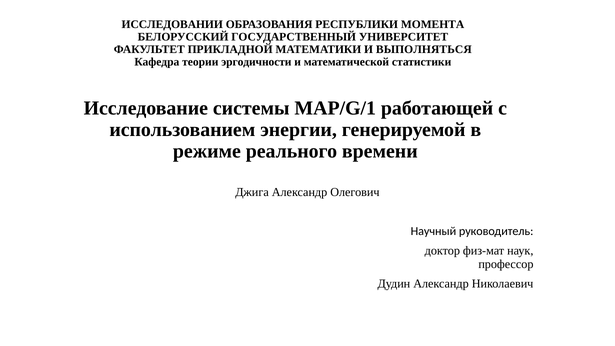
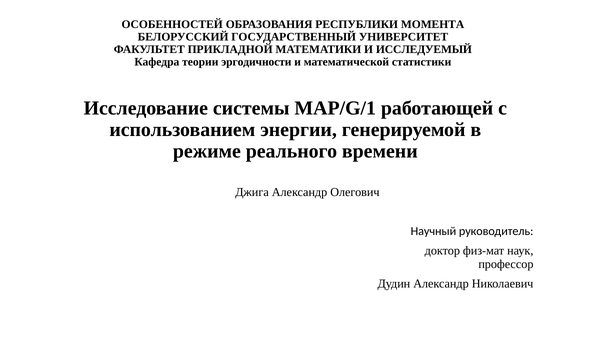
ИССЛЕДОВАНИИ: ИССЛЕДОВАНИИ -> ОСОБЕННОСТЕЙ (172, 24)
ВЫПОЛНЯТЬСЯ: ВЫПОЛНЯТЬСЯ -> ИССЛЕДУЕМЫЙ (424, 49)
